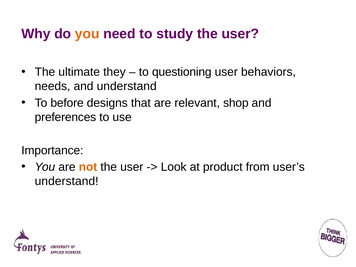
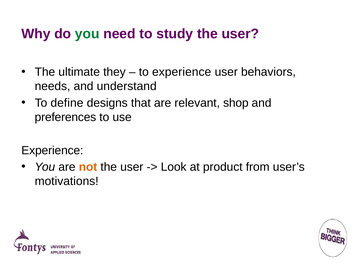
you colour: orange -> green (87, 34)
to questioning: questioning -> experience (182, 72)
before: before -> define (67, 103)
Importance: Importance -> Experience (52, 150)
understand: understand -> motivations (67, 181)
